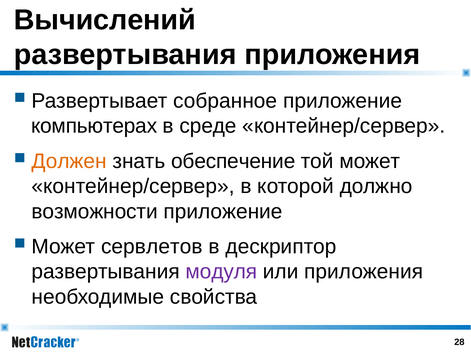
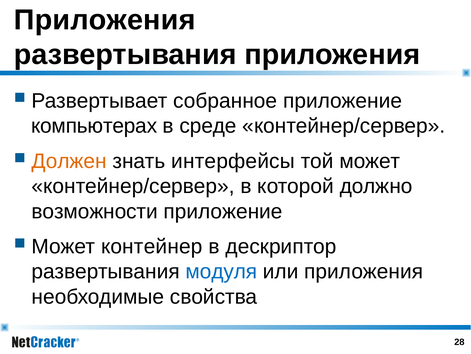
Вычислений: Вычислений -> Приложения (105, 20)
обеспечение: обеспечение -> интерфейсы (233, 161)
сервлетов: сервлетов -> контейнер (152, 246)
модуля colour: purple -> blue (221, 271)
